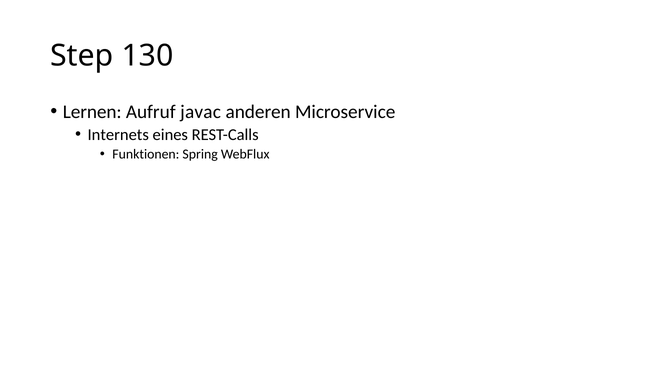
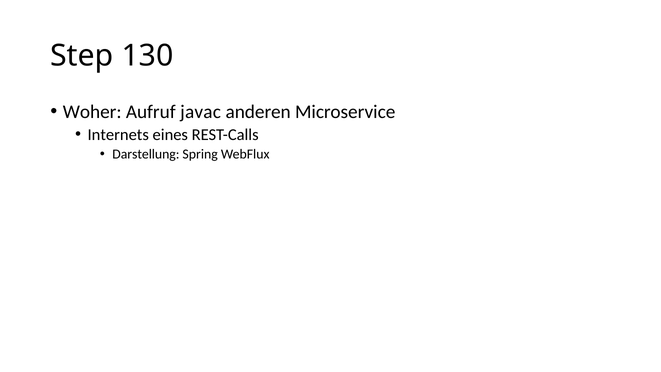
Lernen: Lernen -> Woher (92, 112)
Funktionen: Funktionen -> Darstellung (146, 154)
